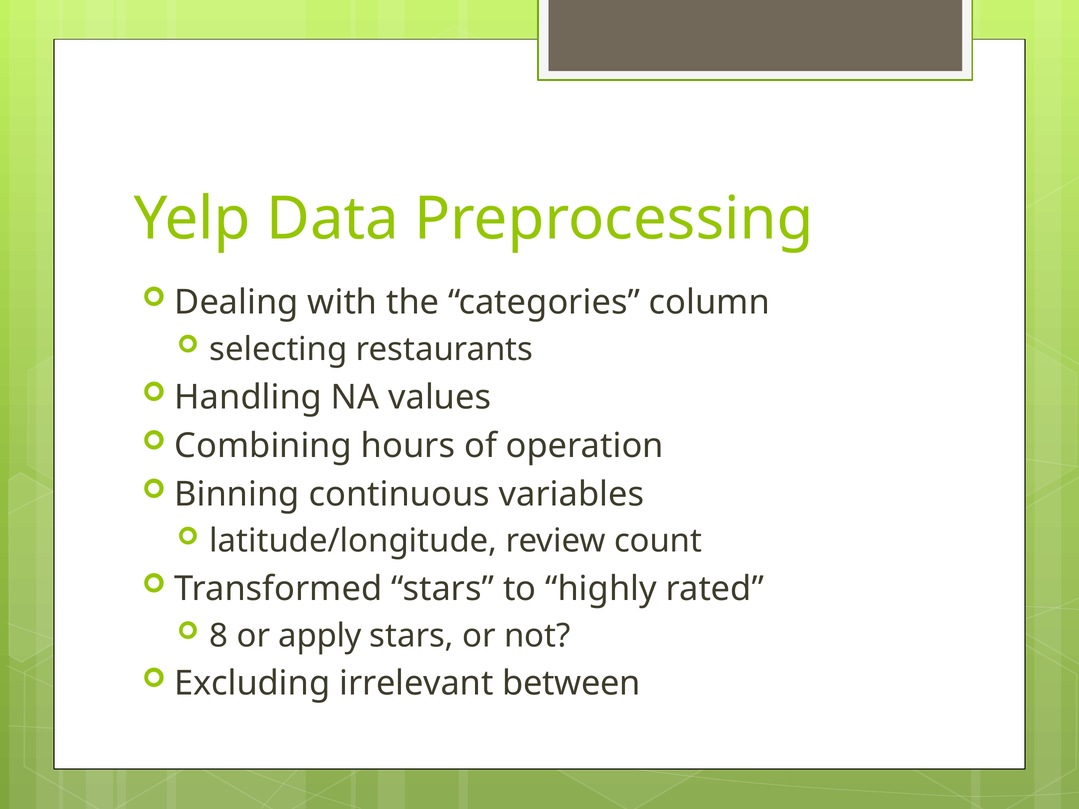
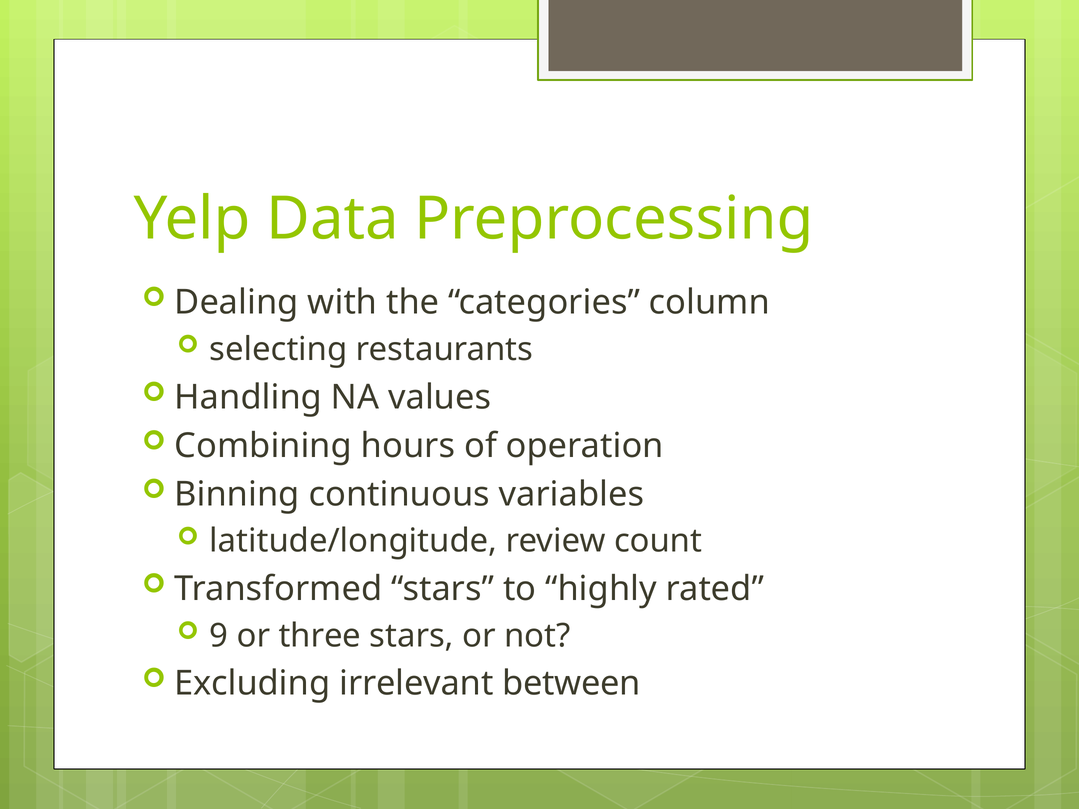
8: 8 -> 9 (219, 636)
apply: apply -> three (320, 636)
